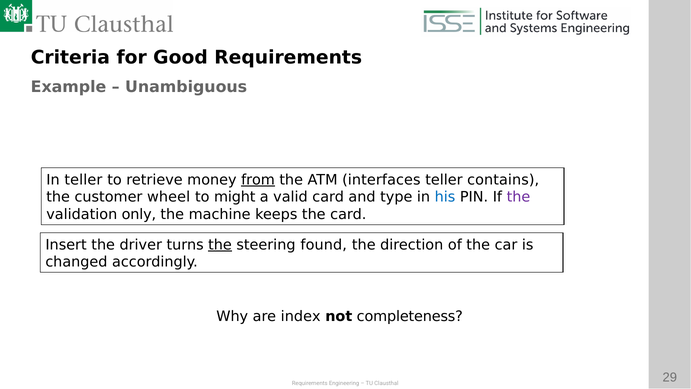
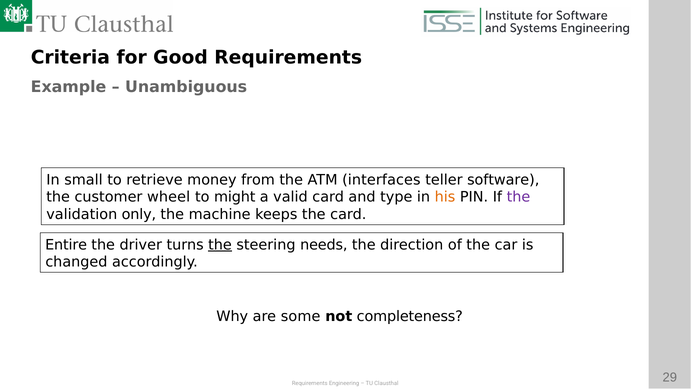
In teller: teller -> small (83, 180)
from underline: present -> none (258, 180)
contains: contains -> software (503, 180)
his colour: blue -> orange (445, 197)
Insert: Insert -> Entire (66, 245)
found: found -> needs (324, 245)
index: index -> some (301, 316)
